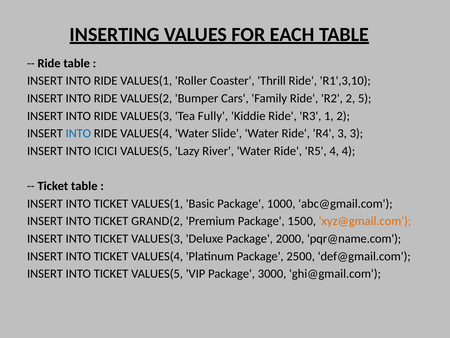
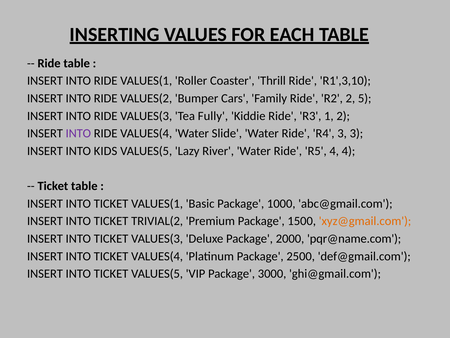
INTO colour: blue -> purple (78, 133)
ICICI: ICICI -> KIDS (106, 151)
GRAND(2: GRAND(2 -> TRIVIAL(2 (157, 221)
